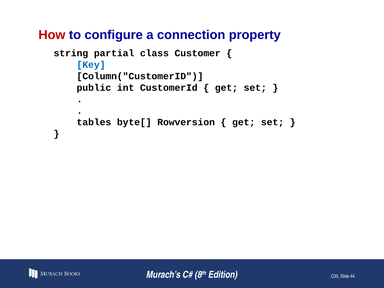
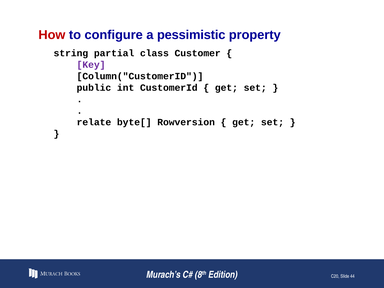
connection: connection -> pessimistic (191, 35)
Key colour: blue -> purple (91, 65)
tables: tables -> relate (94, 122)
